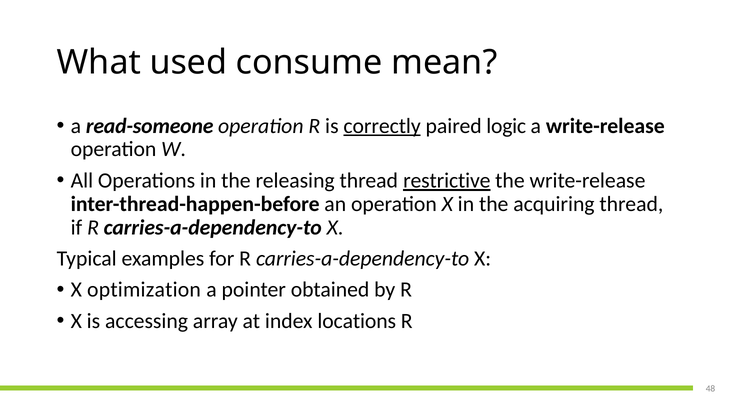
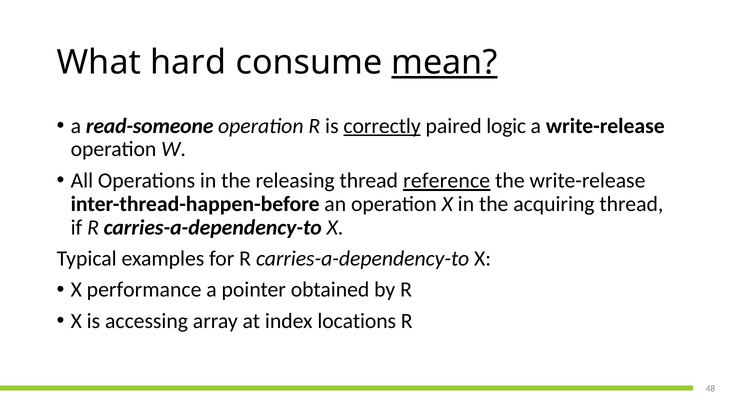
used: used -> hard (188, 62)
mean underline: none -> present (444, 62)
restrictive: restrictive -> reference (447, 180)
optimization: optimization -> performance (144, 289)
